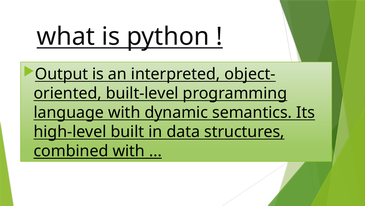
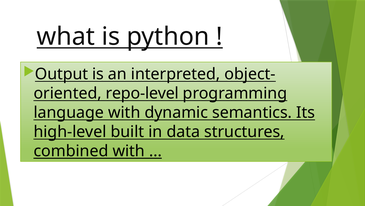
built-level: built-level -> repo-level (142, 93)
